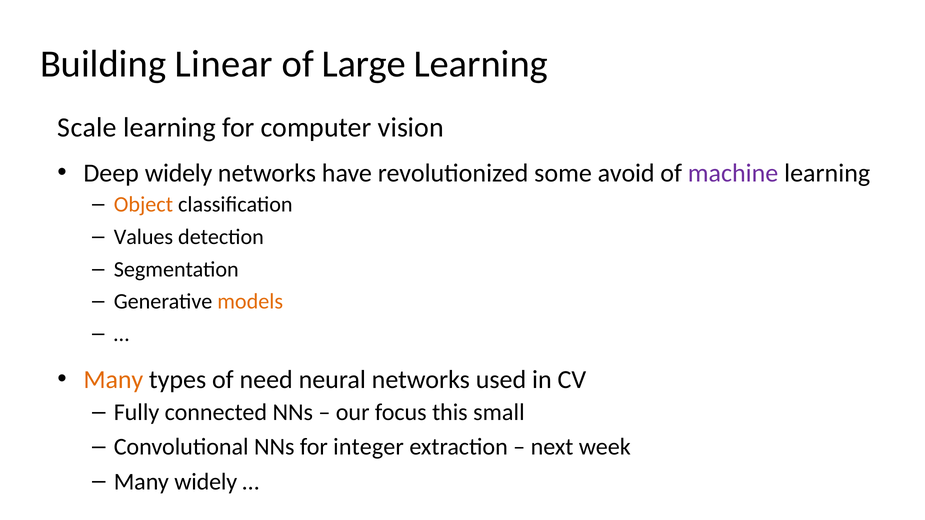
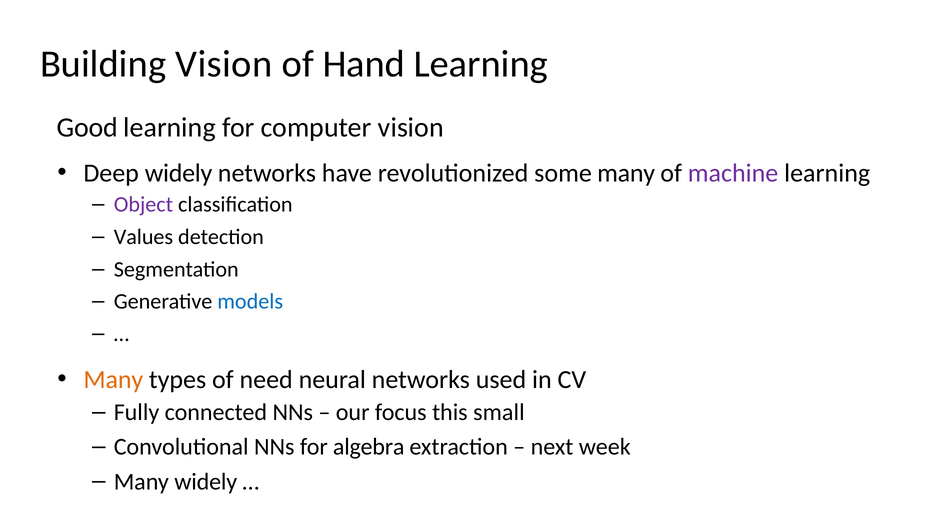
Building Linear: Linear -> Vision (224, 64)
Large: Large -> Hand (364, 64)
Scale: Scale -> Good (87, 127)
some avoid: avoid -> many (626, 173)
Object colour: orange -> purple (143, 205)
models colour: orange -> blue (250, 302)
integer: integer -> algebra (369, 447)
